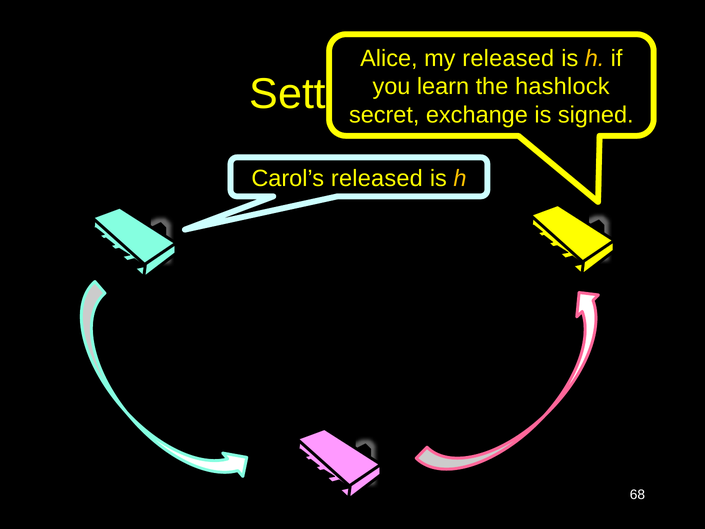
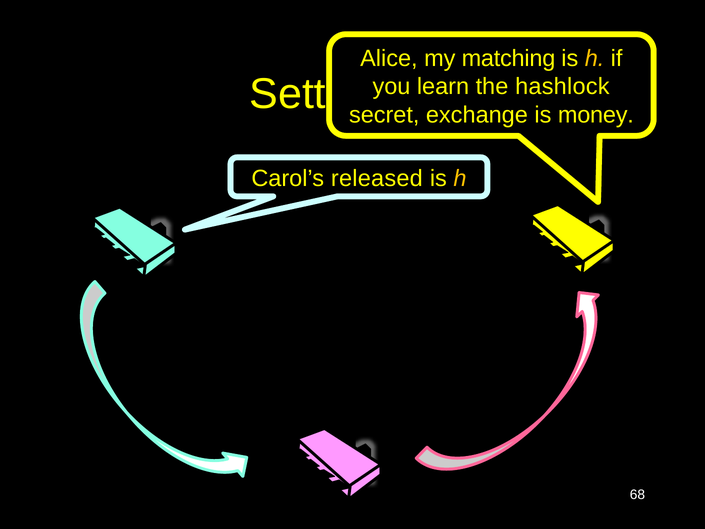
my released: released -> matching (508, 58)
signed: signed -> money (596, 115)
